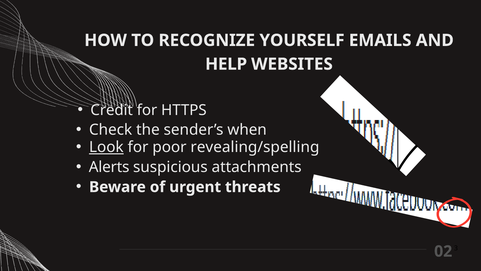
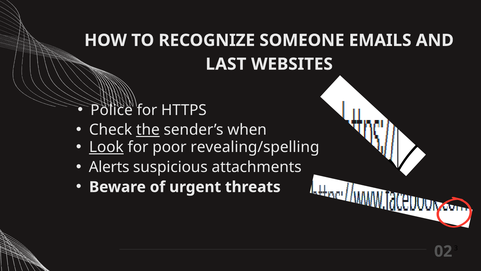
YOURSELF: YOURSELF -> SOMEONE (302, 40)
HELP: HELP -> LAST (226, 64)
Credit: Credit -> Police (112, 110)
the underline: none -> present (148, 130)
